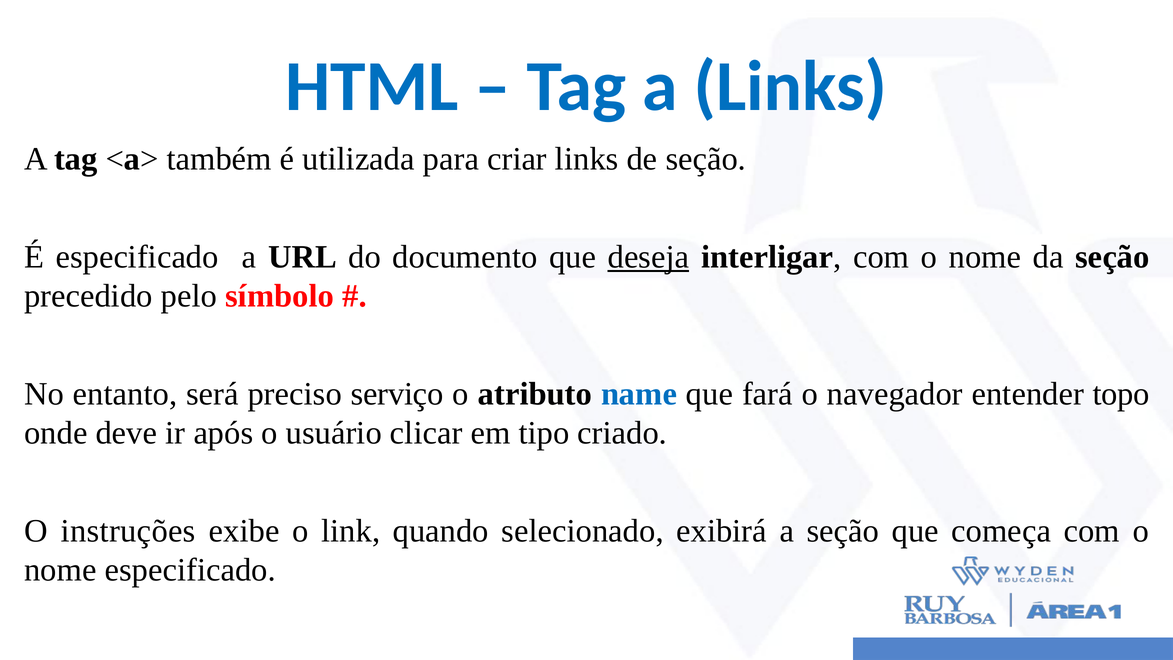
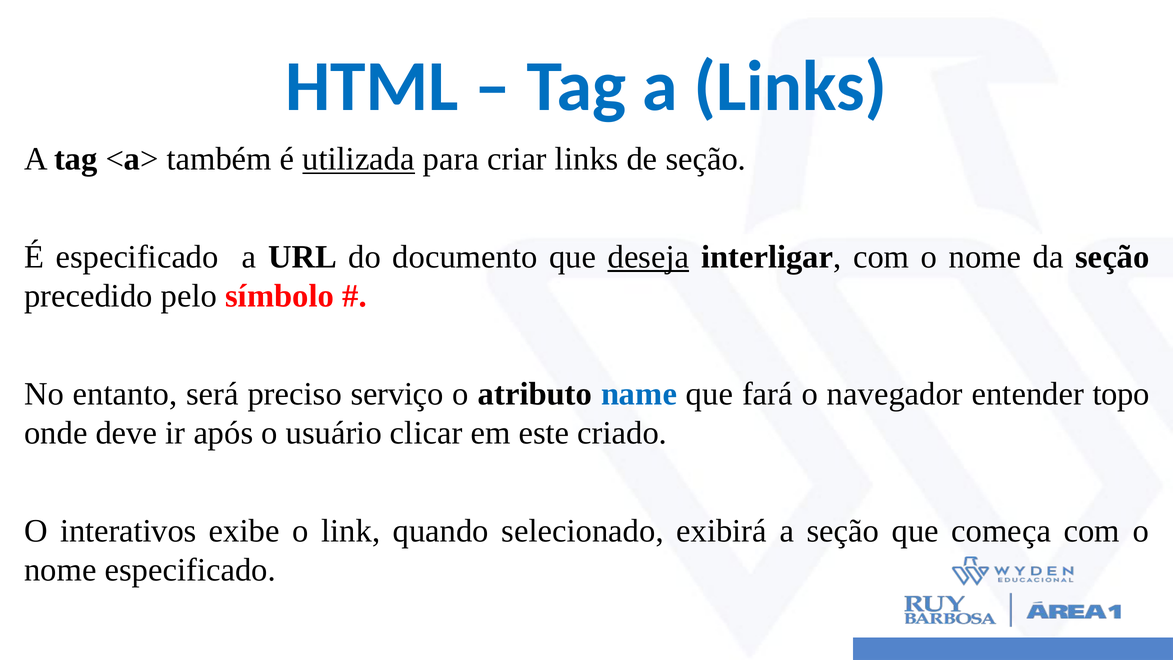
utilizada underline: none -> present (359, 159)
tipo: tipo -> este (544, 433)
instruções: instruções -> interativos (128, 531)
